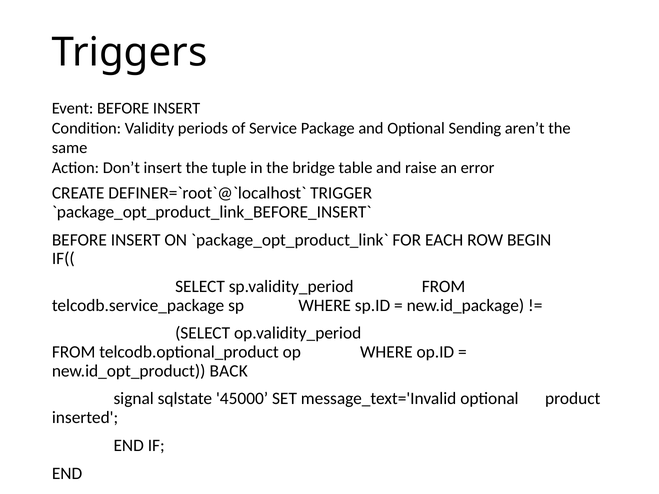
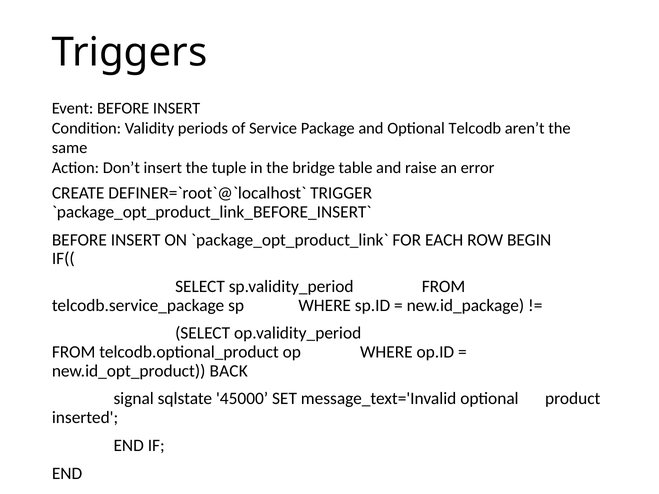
Sending: Sending -> Telcodb (475, 128)
